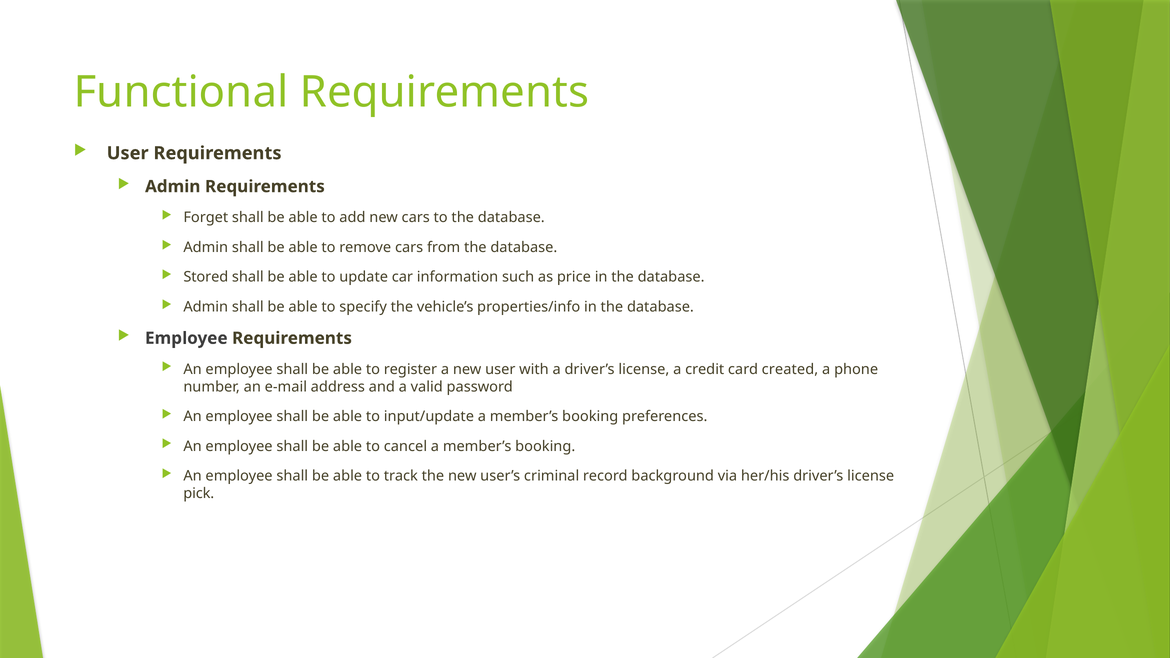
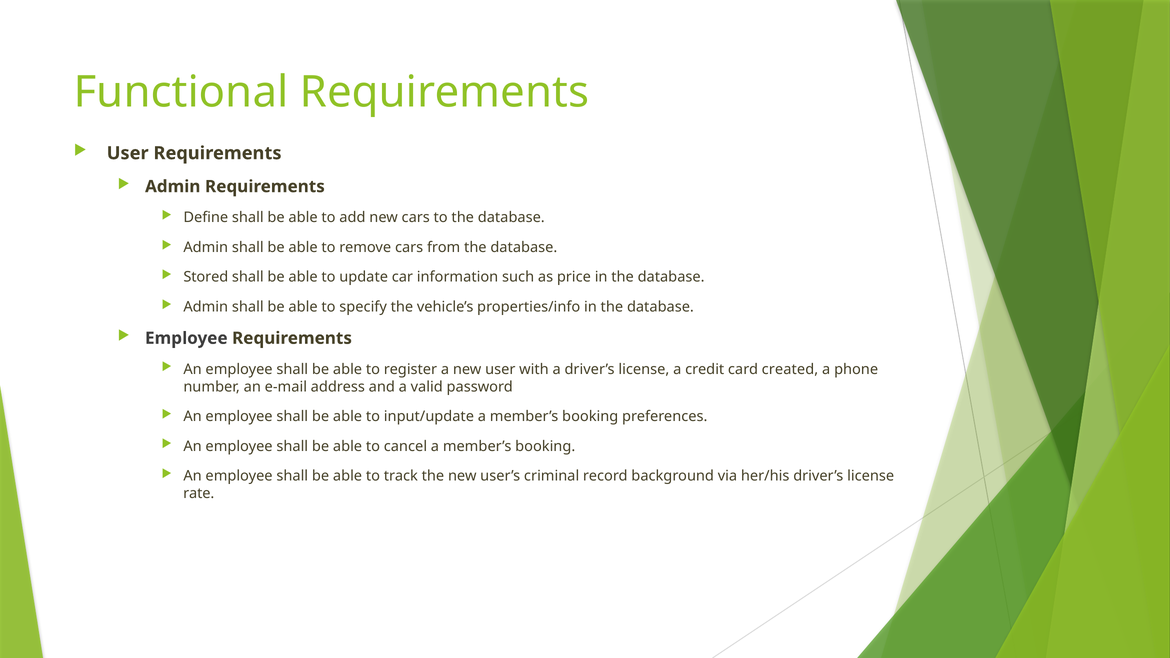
Forget: Forget -> Define (206, 218)
pick: pick -> rate (199, 494)
